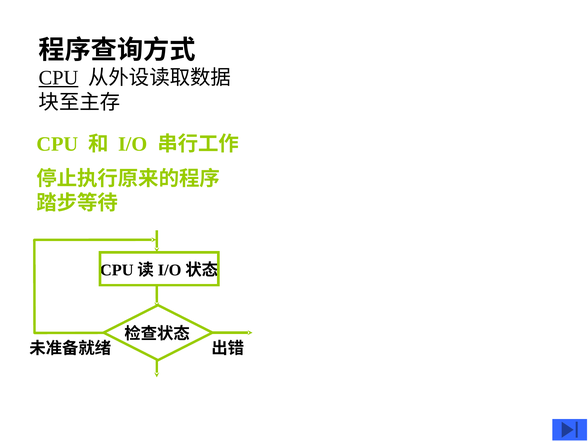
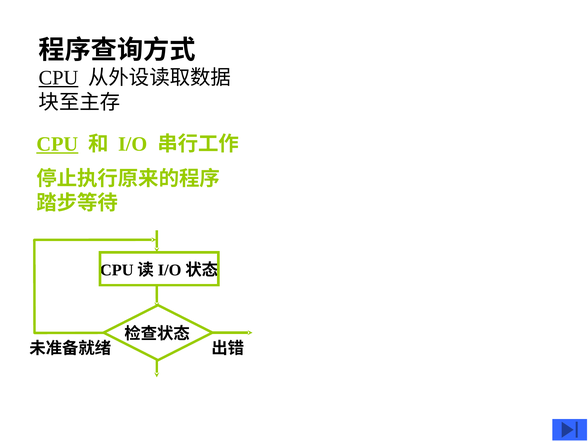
CPU underline: none -> present (57, 144)
